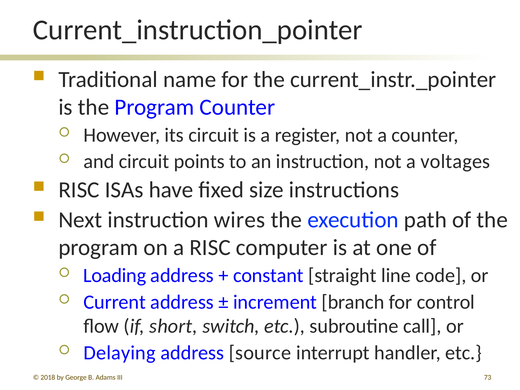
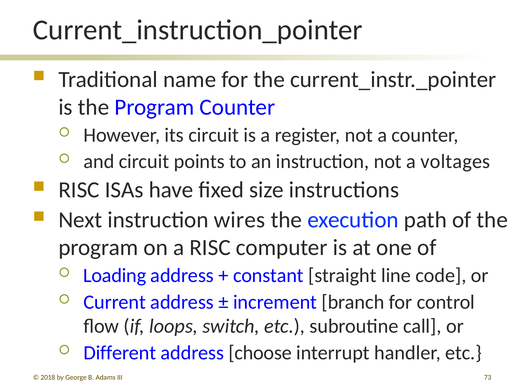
short: short -> loops (174, 326)
Delaying: Delaying -> Different (120, 353)
source: source -> choose (260, 353)
